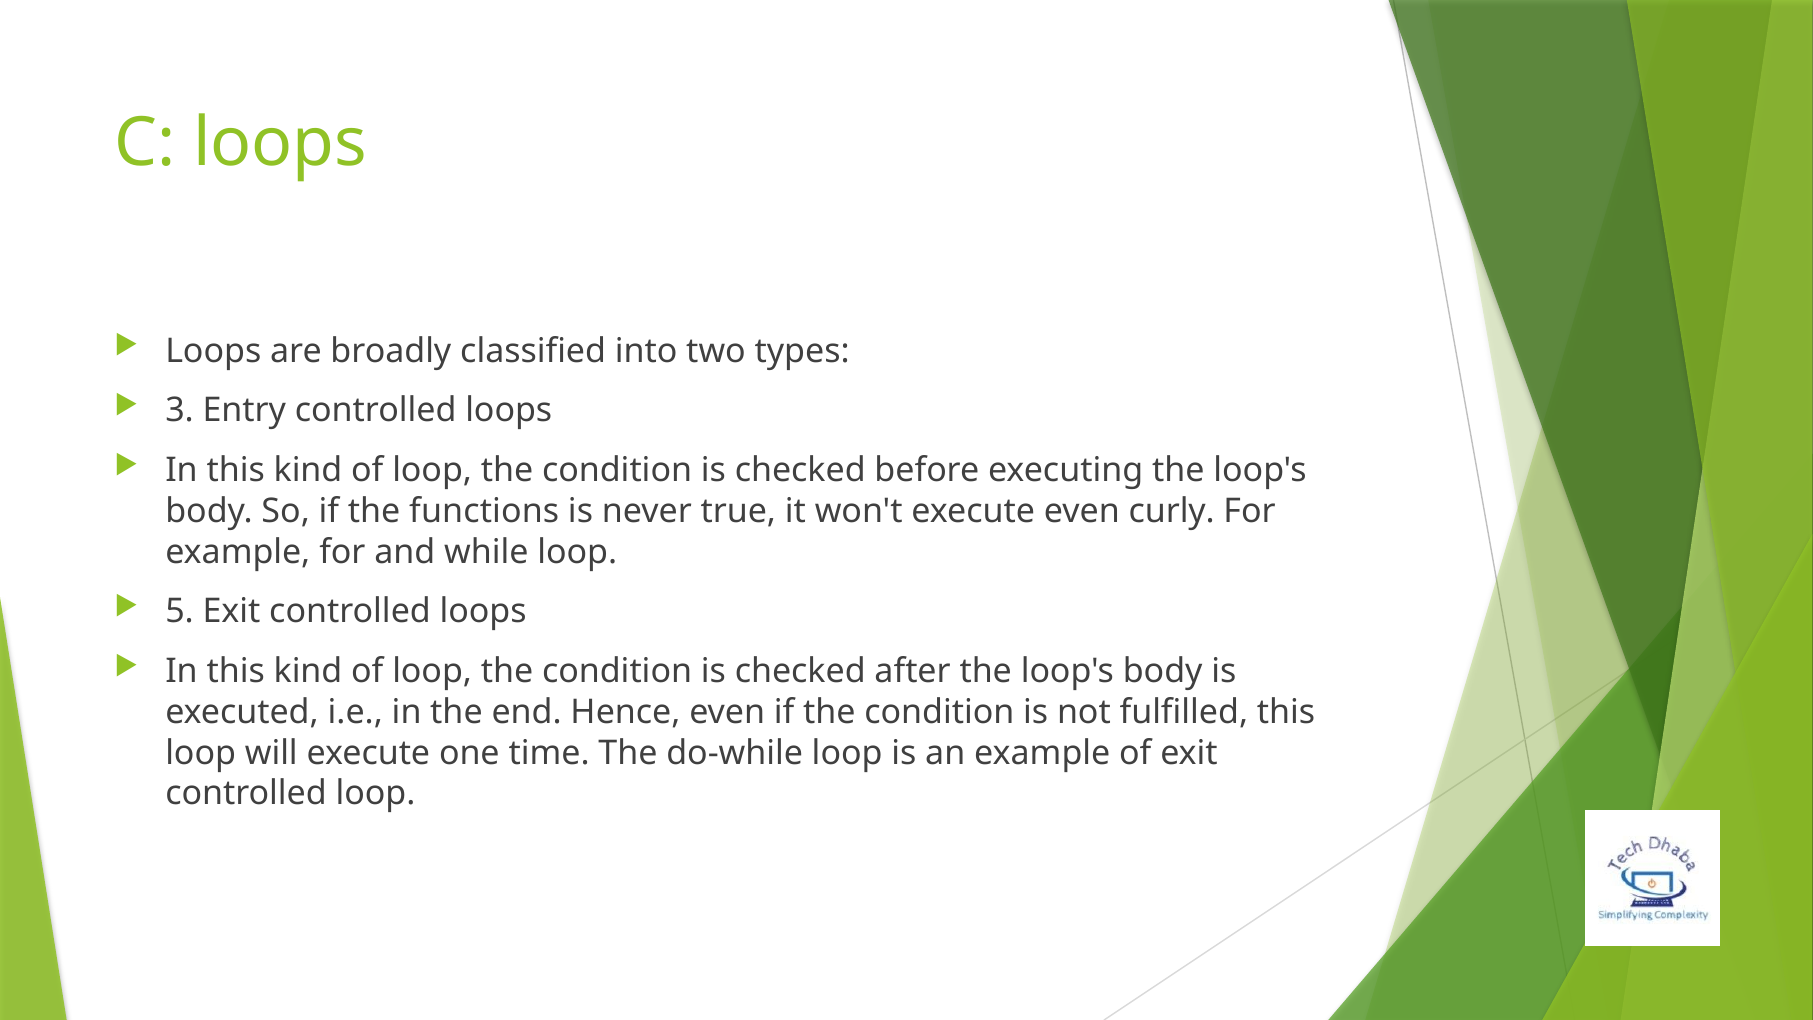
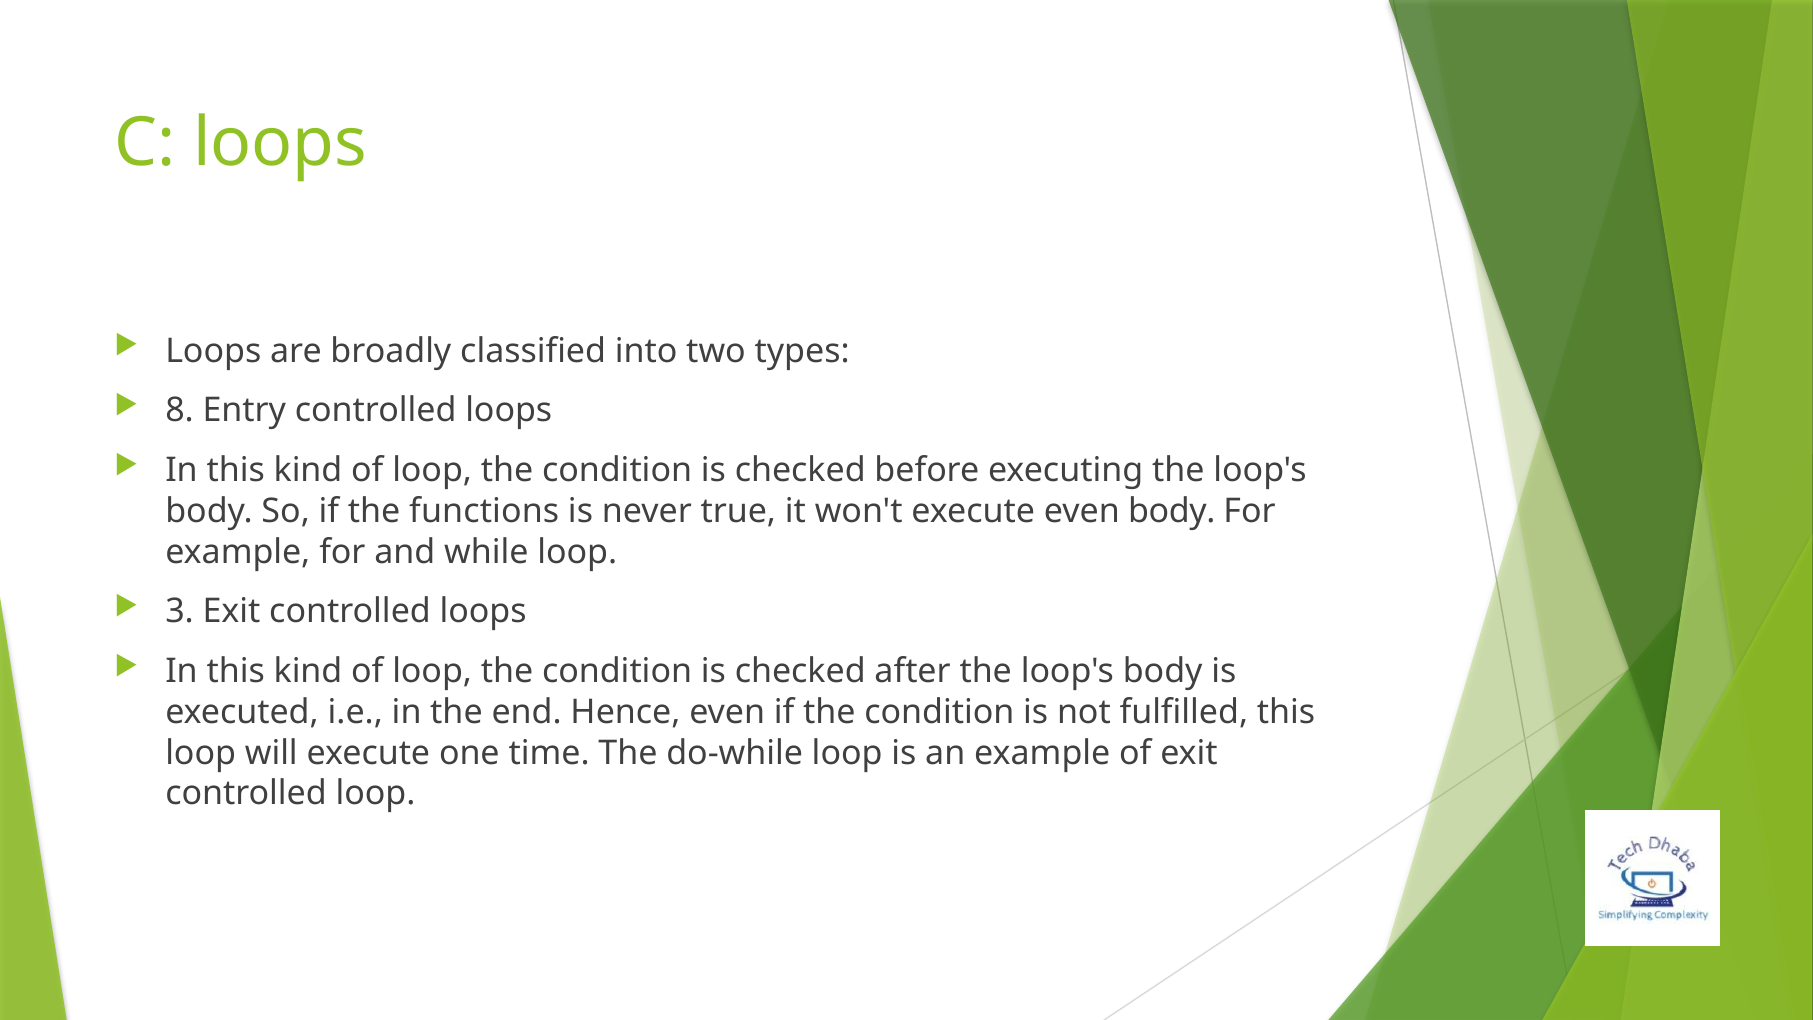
3: 3 -> 8 (180, 411)
even curly: curly -> body (1172, 511)
5: 5 -> 3 (180, 612)
